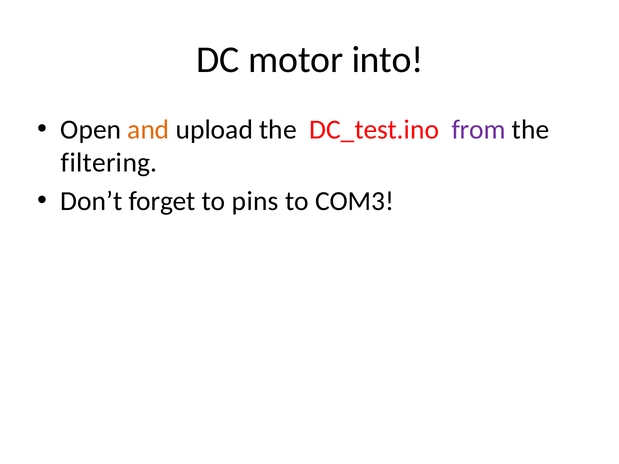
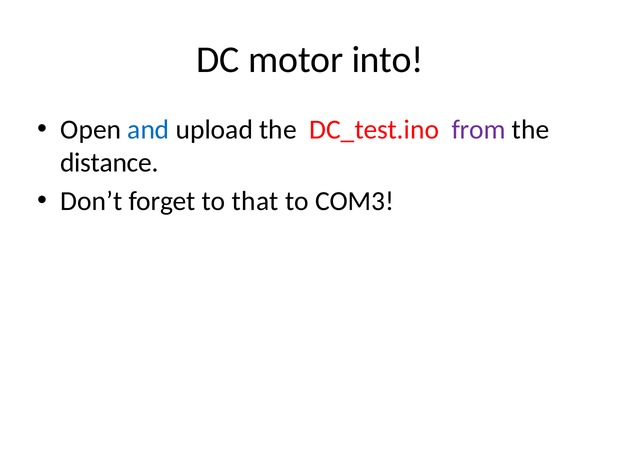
and colour: orange -> blue (148, 130)
filtering: filtering -> distance (109, 163)
pins: pins -> that (255, 201)
